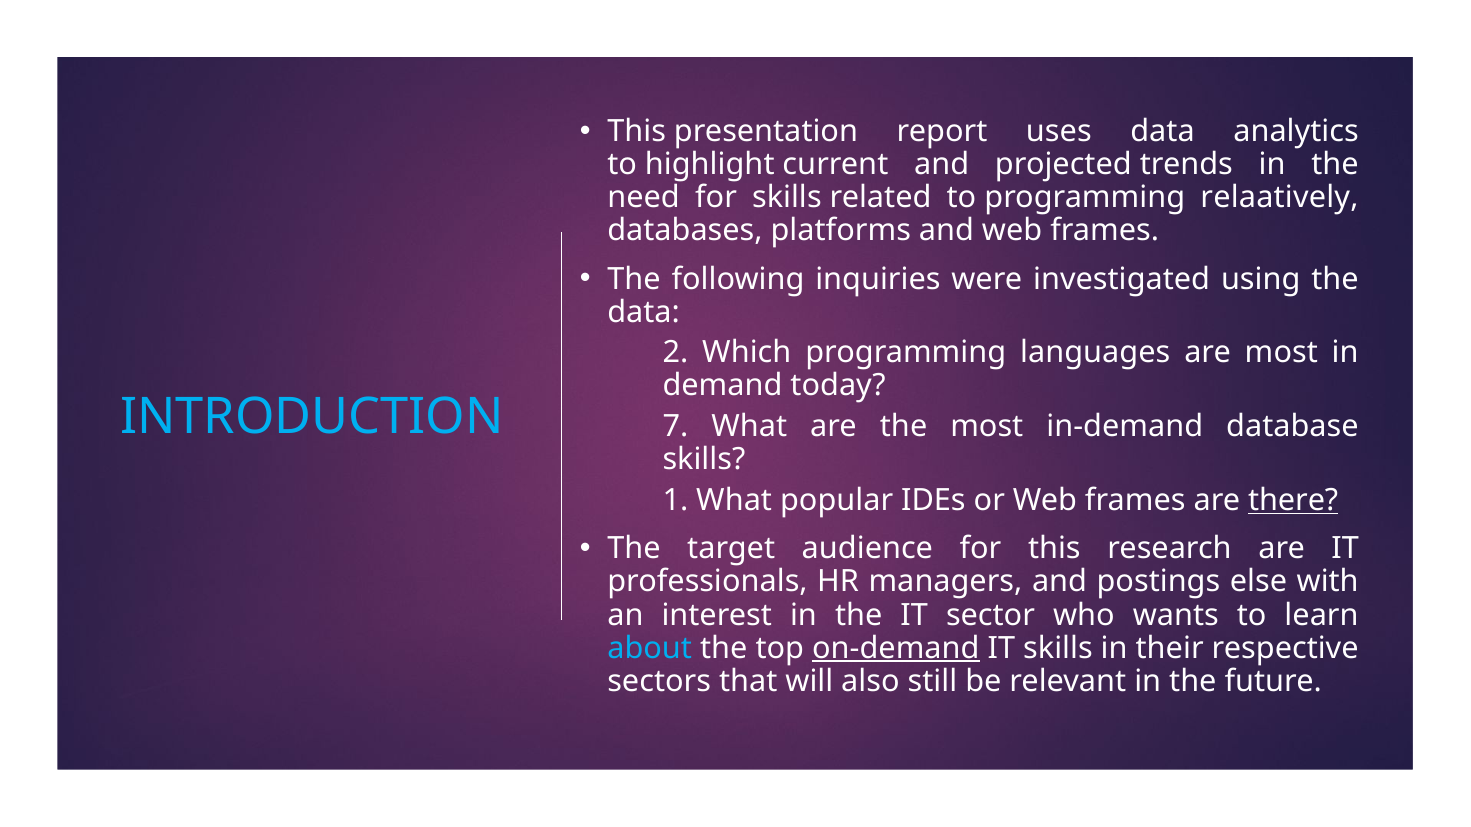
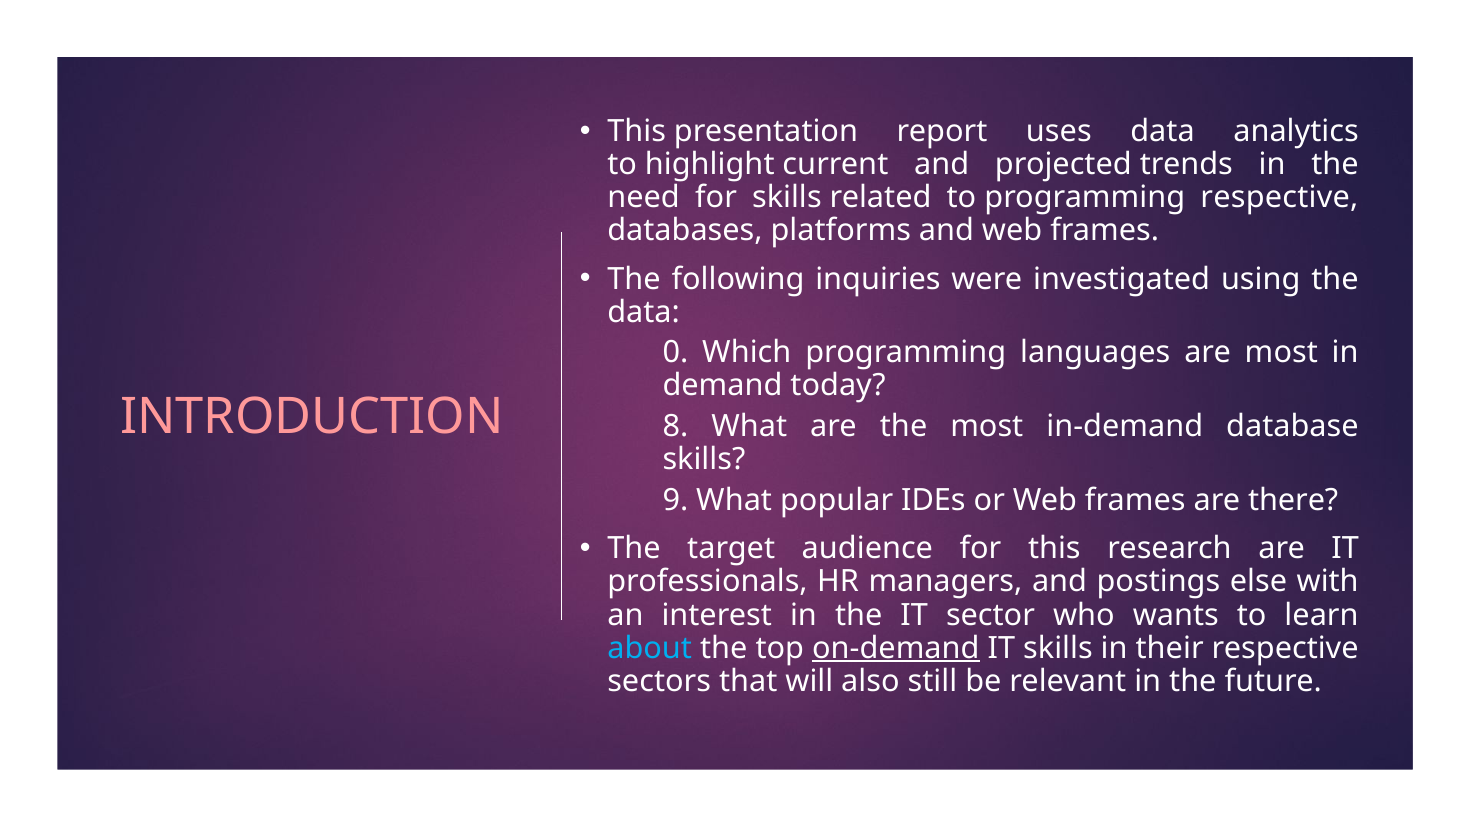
programming relaatively: relaatively -> respective (1279, 198)
2: 2 -> 0 (675, 353)
INTRODUCTION colour: light blue -> pink (312, 417)
7: 7 -> 8 (675, 427)
1: 1 -> 9 (675, 501)
there underline: present -> none (1293, 501)
